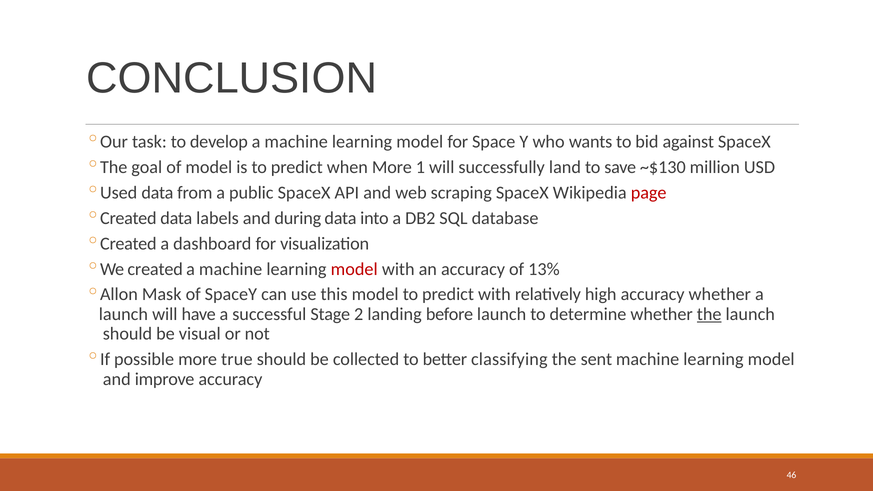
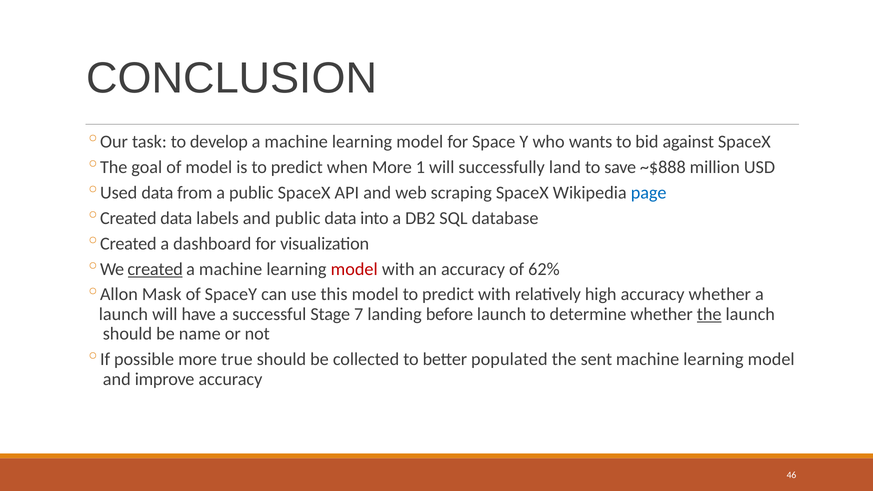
~$130: ~$130 -> ~$888 (663, 167)
page colour: red -> blue (649, 193)
and during: during -> public (298, 218)
created underline: none -> present (155, 269)
13%: 13% -> 62% (544, 269)
2: 2 -> 7 (359, 314)
visual: visual -> name (200, 334)
classifying: classifying -> populated (509, 359)
